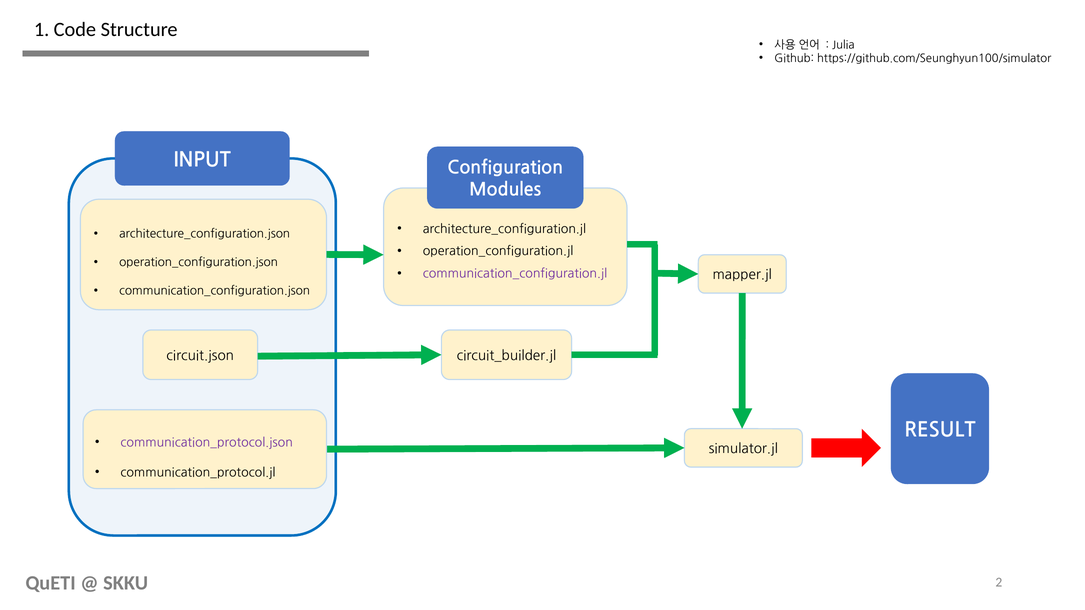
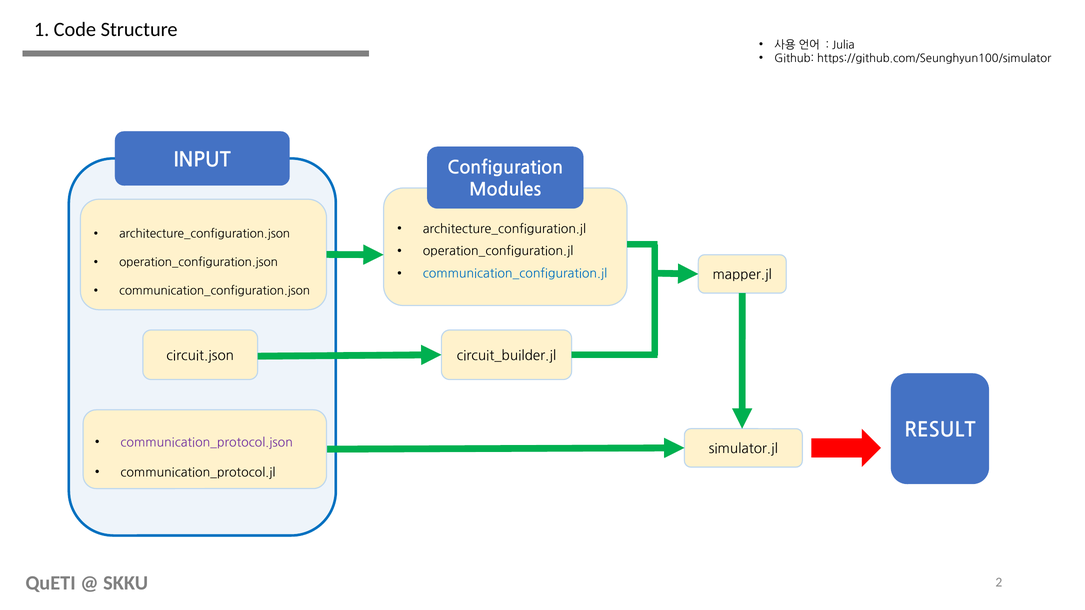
communication_configuration.jl colour: purple -> blue (515, 274)
